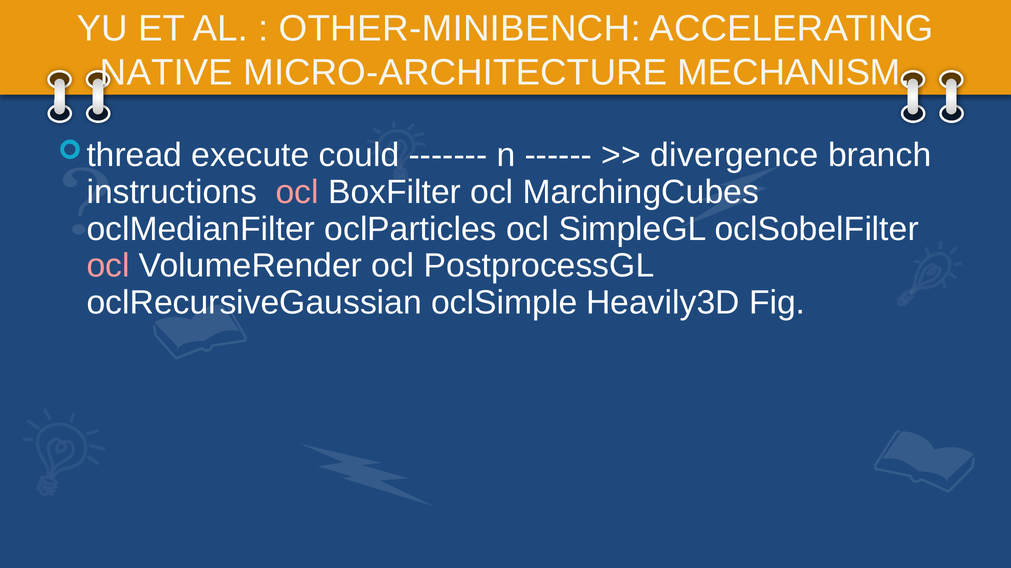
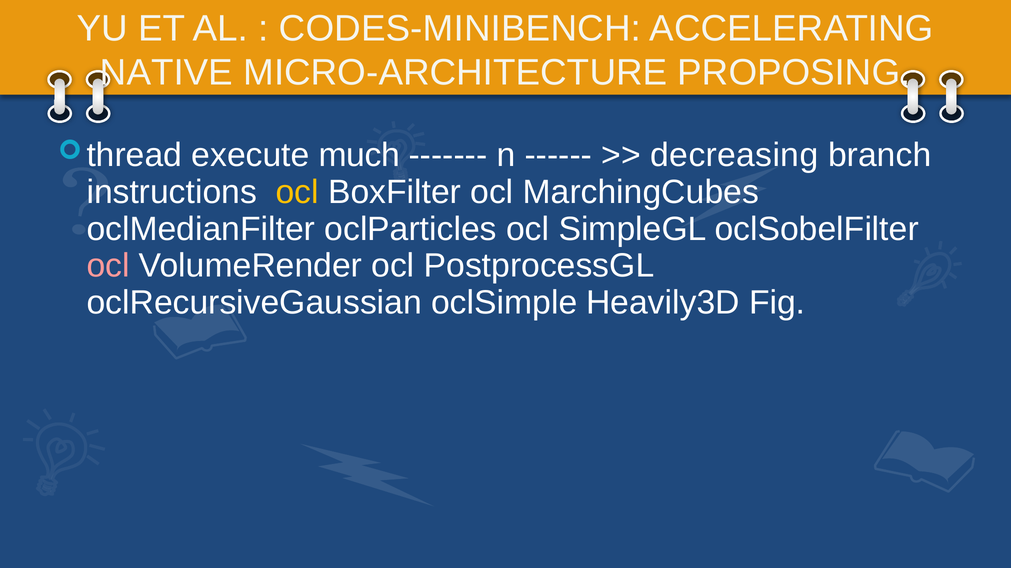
OTHER-MINIBENCH: OTHER-MINIBENCH -> CODES-MINIBENCH (460, 28)
MECHANISM: MECHANISM -> PROPOSING (794, 73)
could: could -> much (359, 155)
divergence: divergence -> decreasing (734, 155)
ocl colour: pink -> yellow (297, 192)
